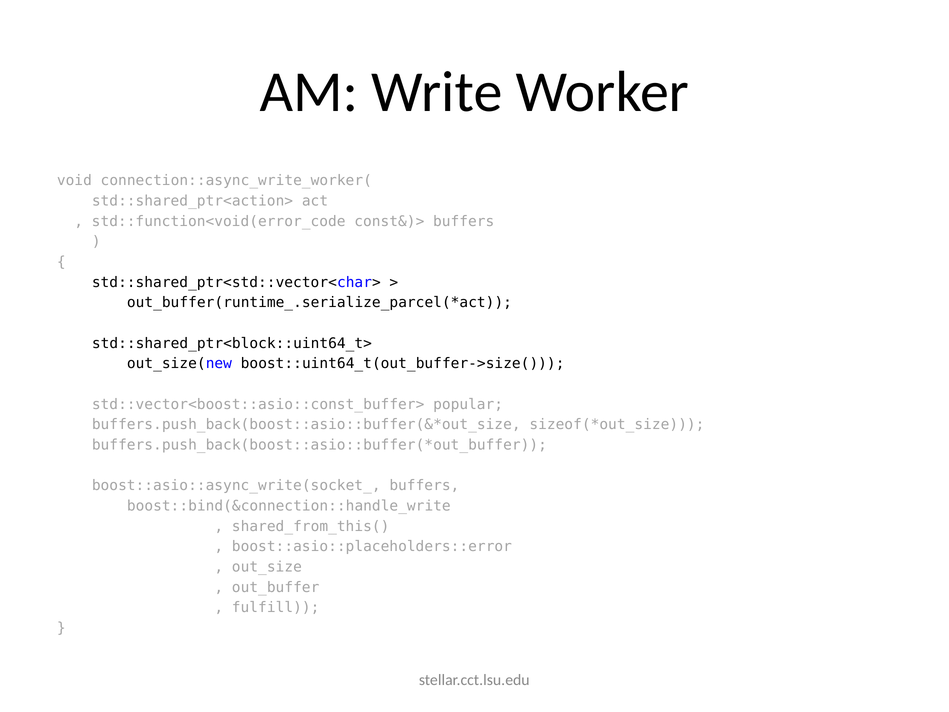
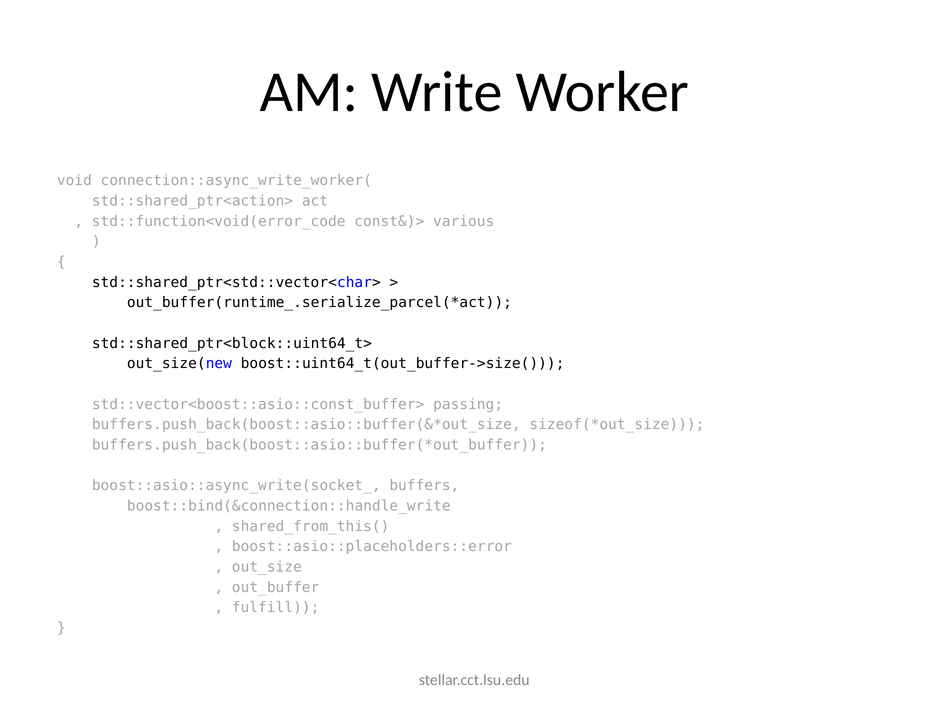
const&)> buffers: buffers -> various (464, 221)
popular: popular -> passing (468, 404)
